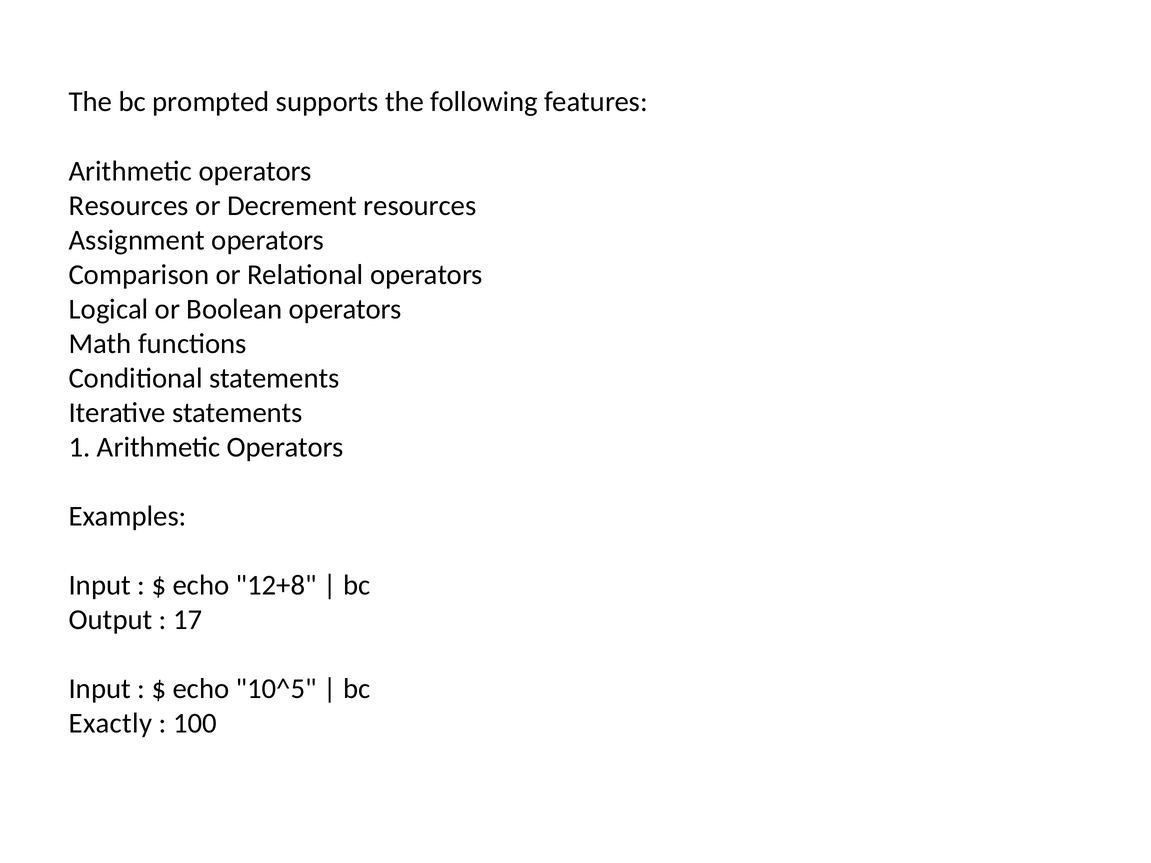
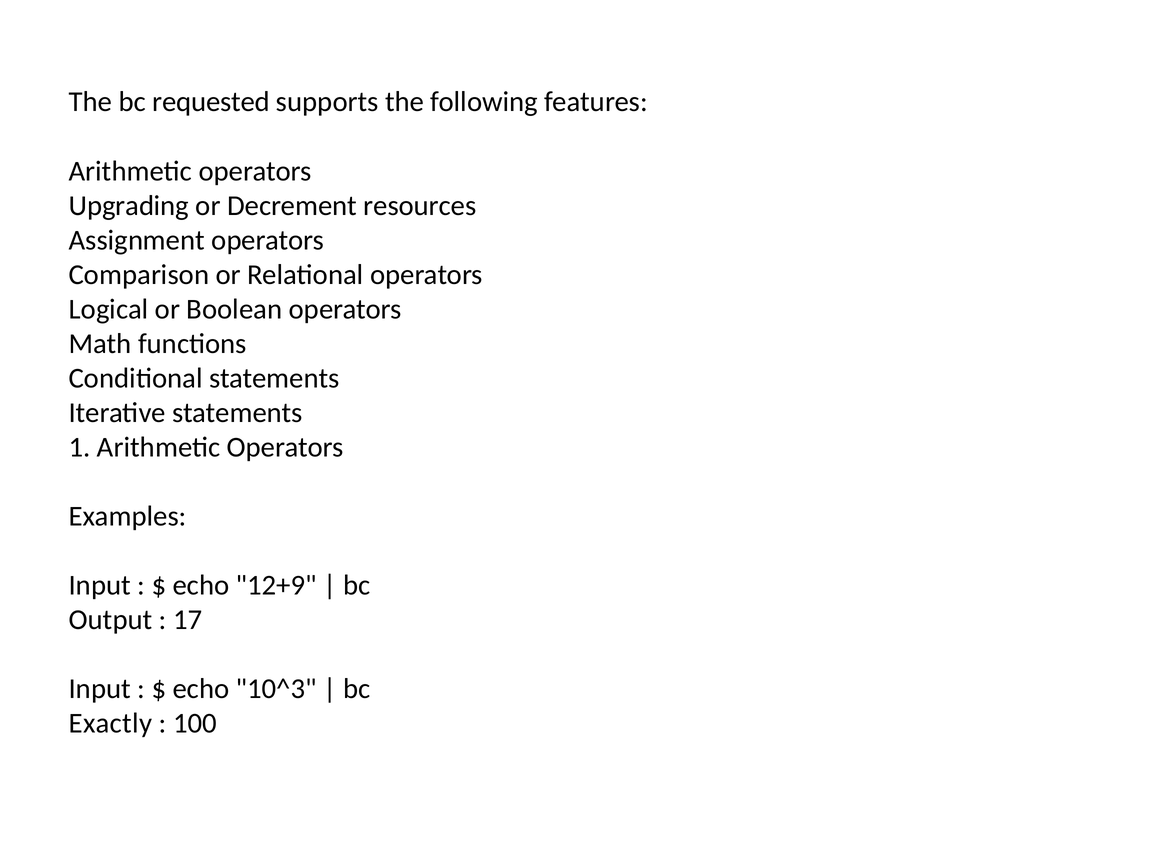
prompted: prompted -> requested (211, 102)
Resources: Resources -> Upgrading (129, 206)
12+8: 12+8 -> 12+9 (276, 585)
10^5: 10^5 -> 10^3 (276, 689)
